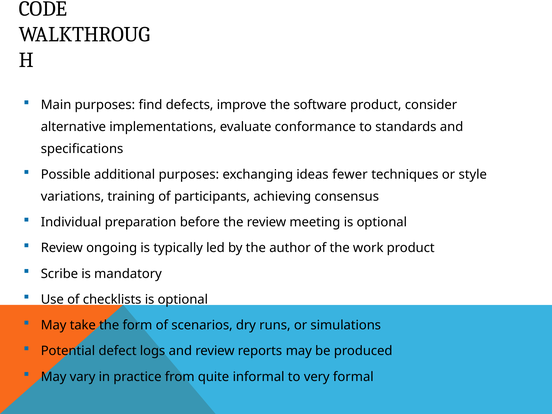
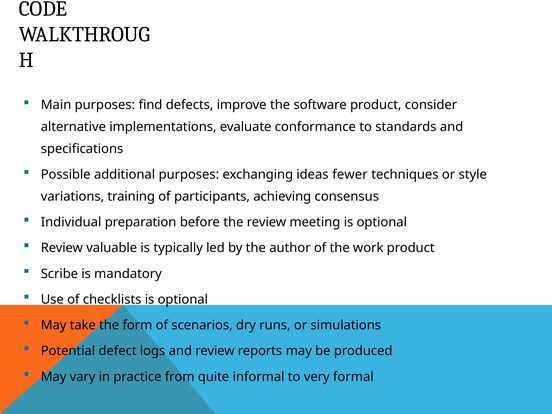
ongoing: ongoing -> valuable (112, 248)
